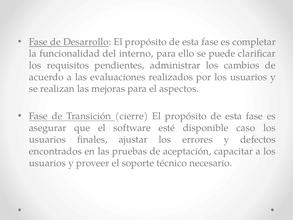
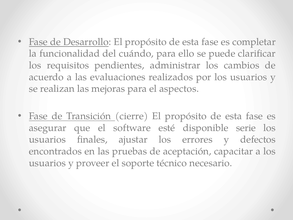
interno: interno -> cuándo (136, 53)
caso: caso -> serie (246, 128)
